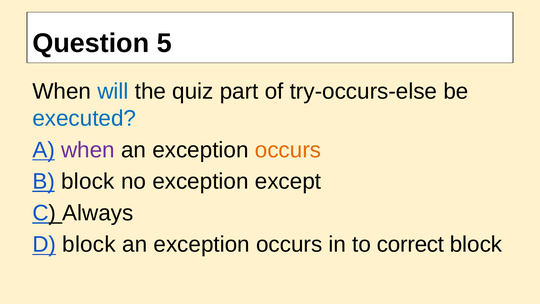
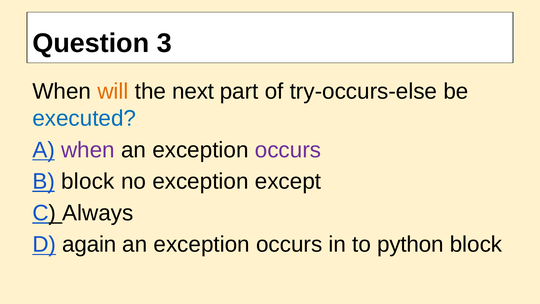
5: 5 -> 3 (164, 43)
will colour: blue -> orange (113, 91)
quiz: quiz -> next (193, 91)
occurs colour: orange -> purple (288, 150)
D block: block -> again (89, 244)
correct: correct -> python (411, 244)
